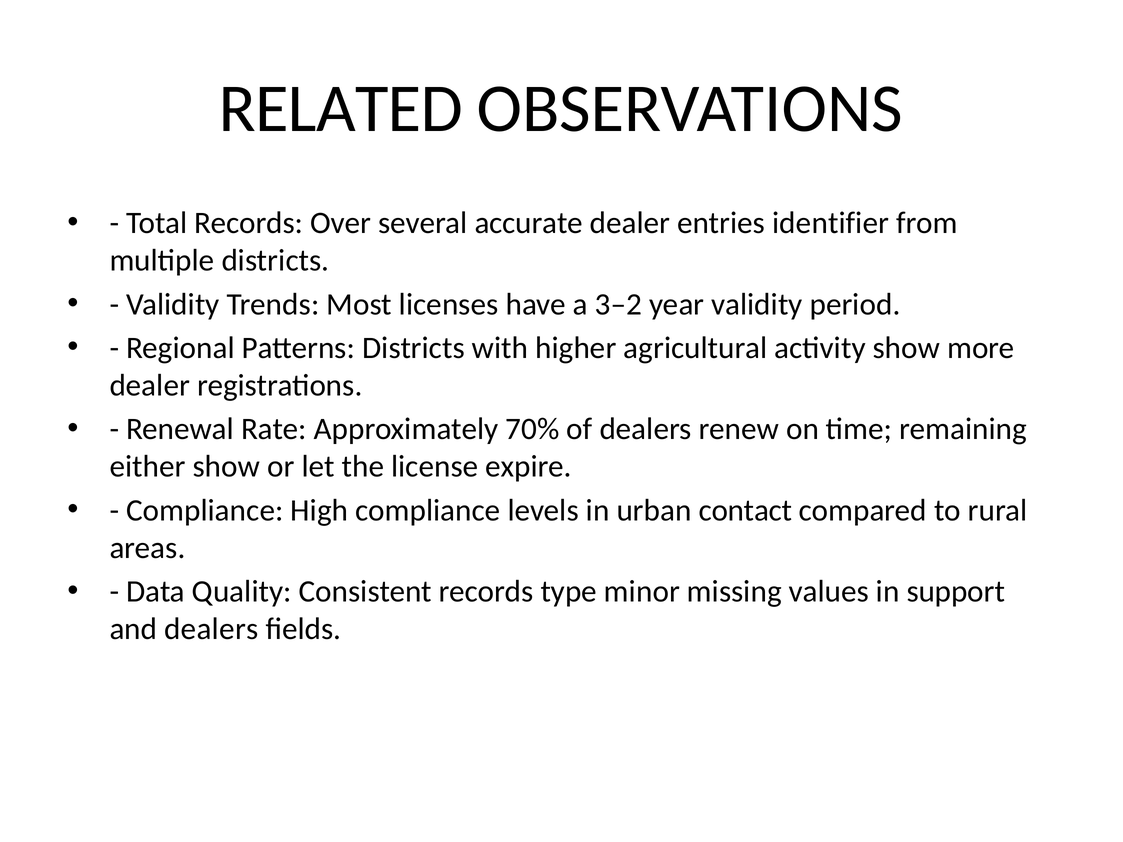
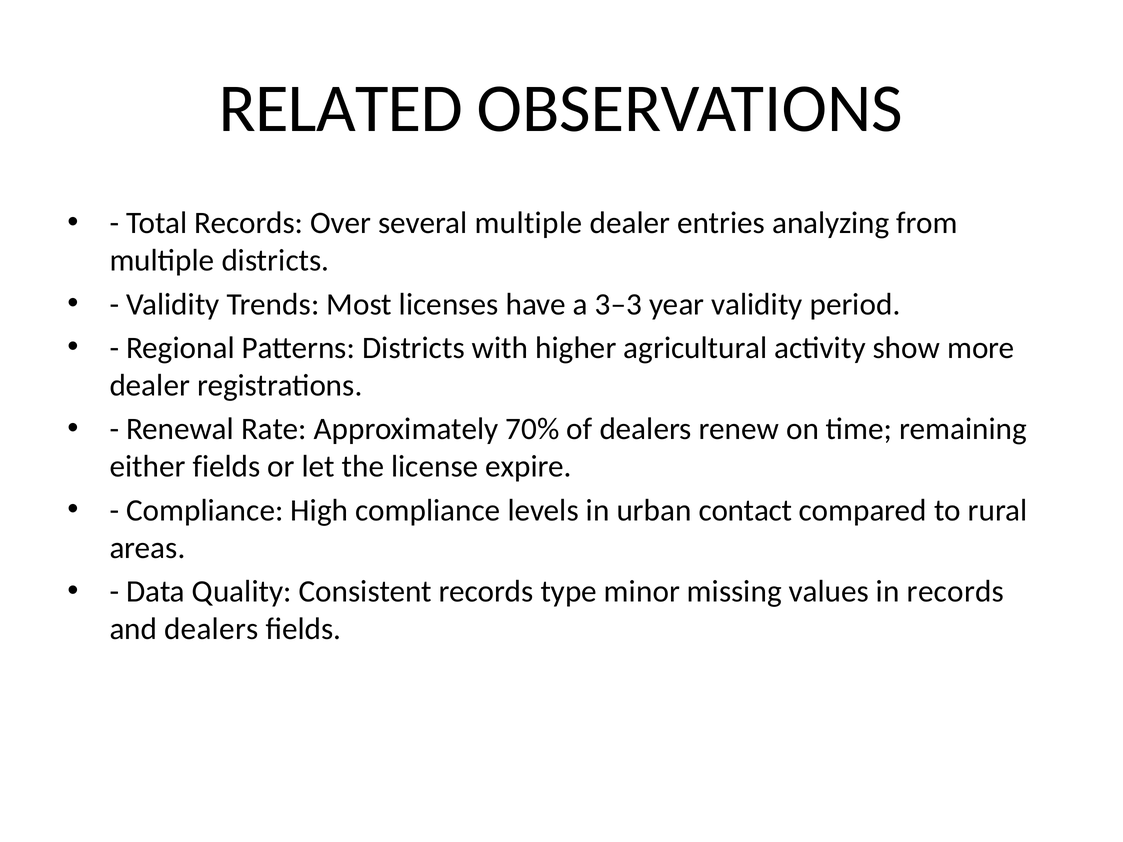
several accurate: accurate -> multiple (528, 223)
identifier: identifier -> analyzing (831, 223)
3–2: 3–2 -> 3–3 (618, 304)
either show: show -> fields (226, 467)
in support: support -> records (956, 592)
